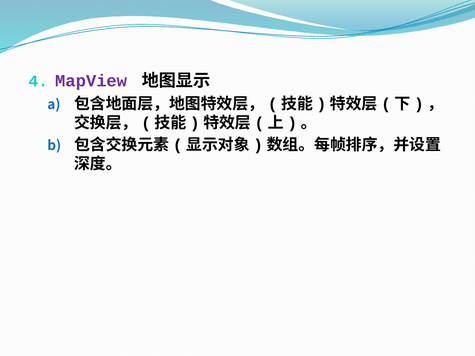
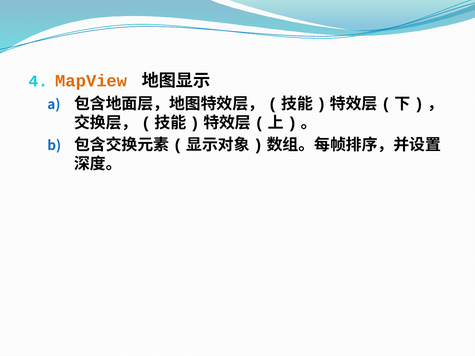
MapView colour: purple -> orange (91, 81)
